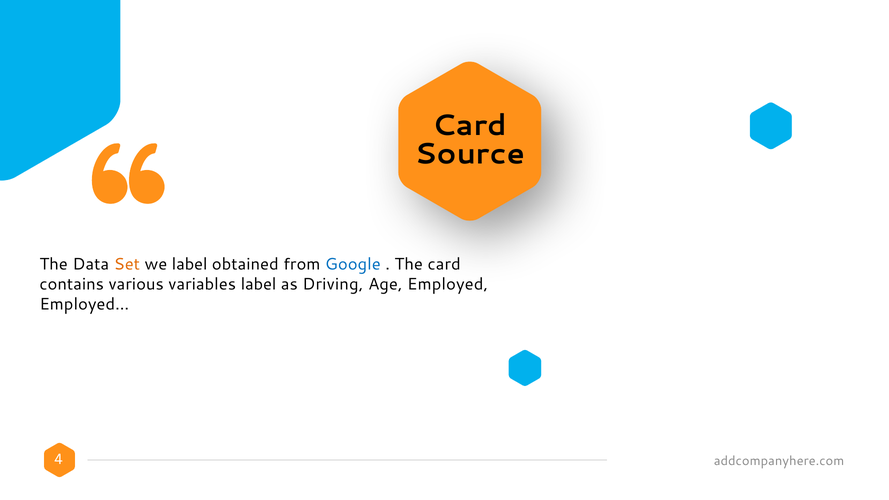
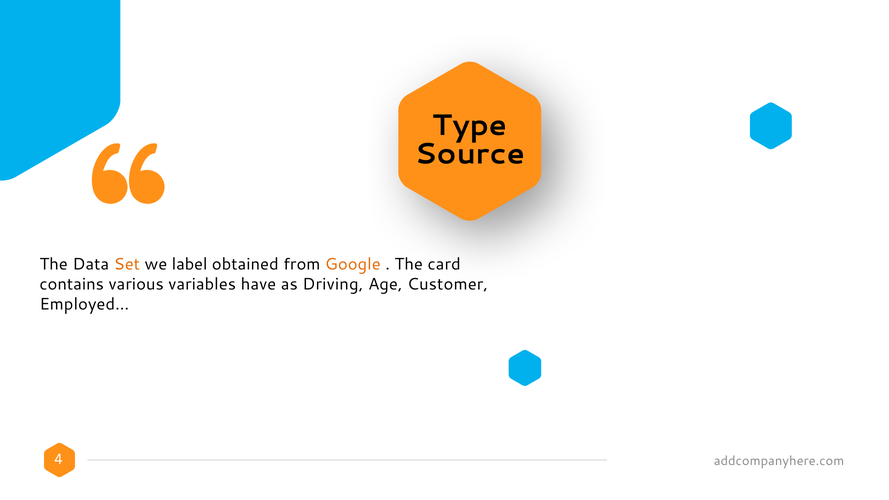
Card: Card -> Type (470, 126)
Google colour: blue -> orange (353, 265)
variables label: label -> have (258, 285)
Age Employed: Employed -> Customer (448, 285)
